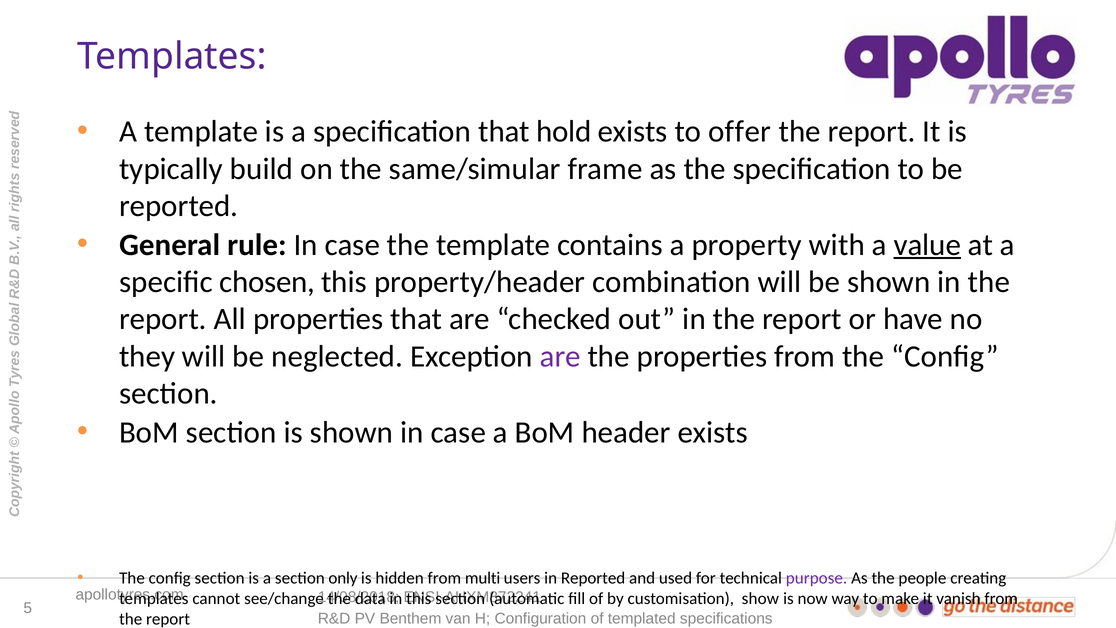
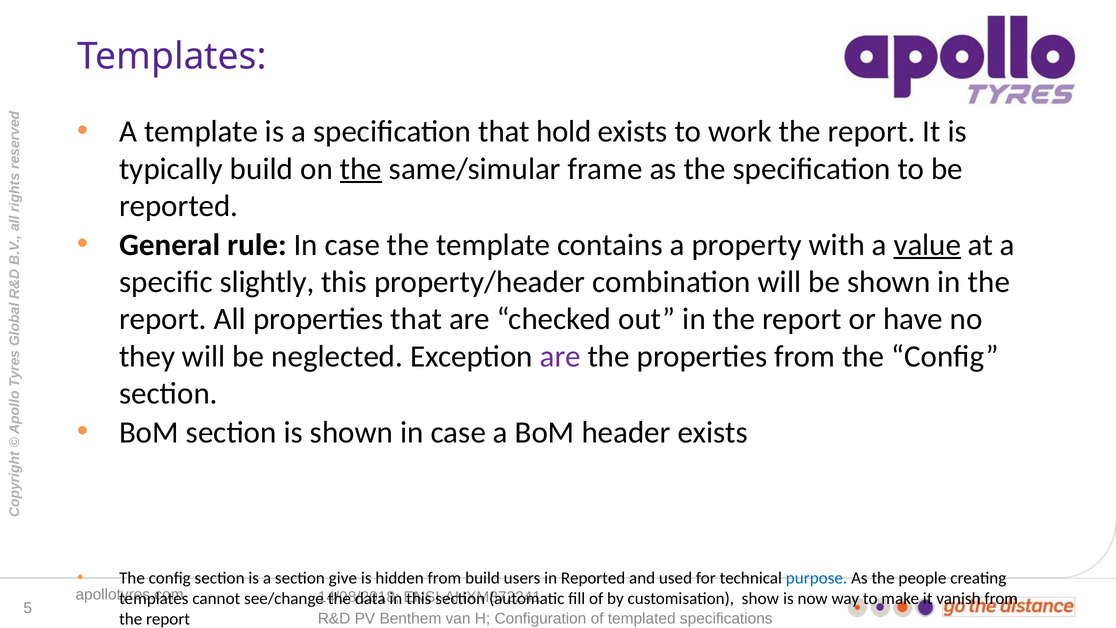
offer: offer -> work (740, 132)
the underline: none -> present (361, 169)
chosen: chosen -> slightly (267, 282)
only: only -> give (343, 578)
from multi: multi -> build (483, 578)
purpose colour: purple -> blue (817, 578)
